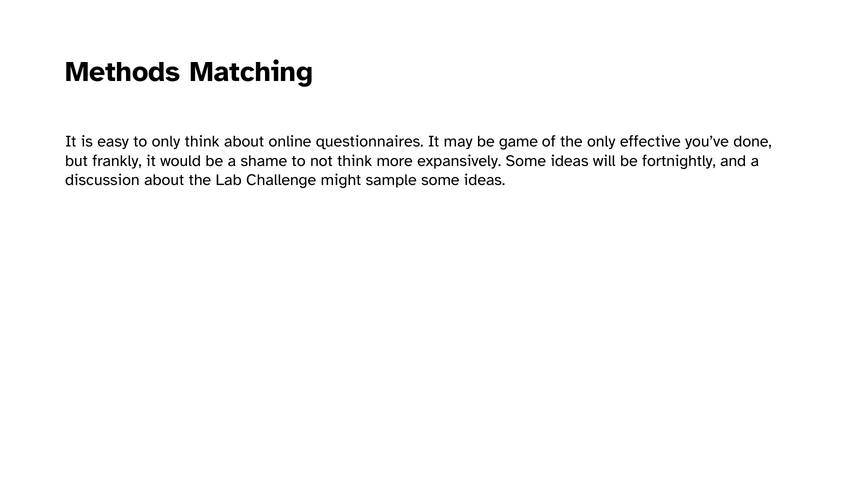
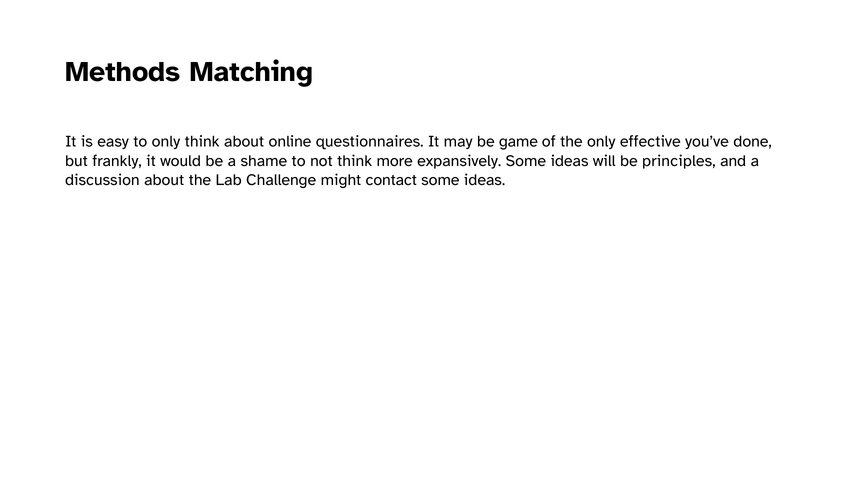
fortnightly: fortnightly -> principles (679, 161)
sample: sample -> contact (391, 180)
